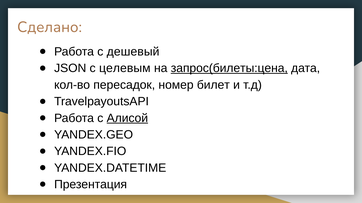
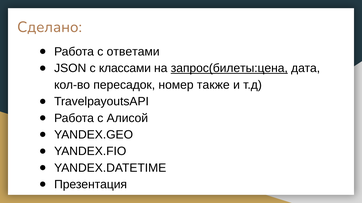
дешевый: дешевый -> ответами (133, 52)
целевым: целевым -> классами (125, 68)
билет: билет -> также (213, 85)
Алисой underline: present -> none (127, 118)
